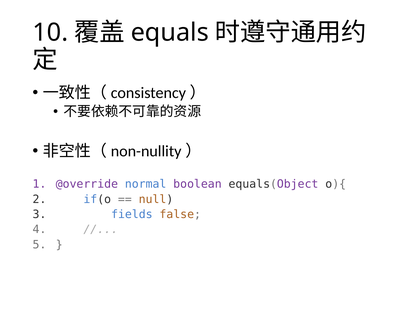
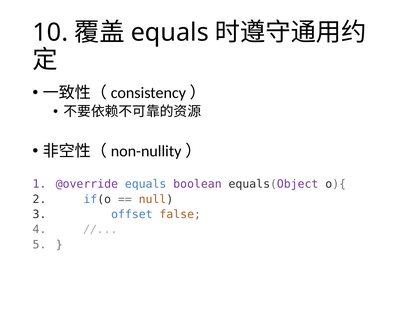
@override normal: normal -> equals (146, 185)
fields: fields -> offset (132, 215)
